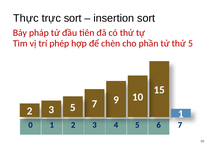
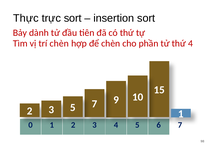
pháp: pháp -> dành (39, 33)
trí phép: phép -> chèn (59, 43)
thứ 5: 5 -> 4 (190, 43)
